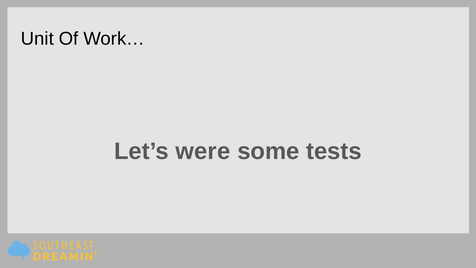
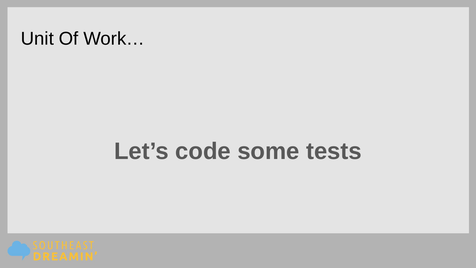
were: were -> code (203, 151)
